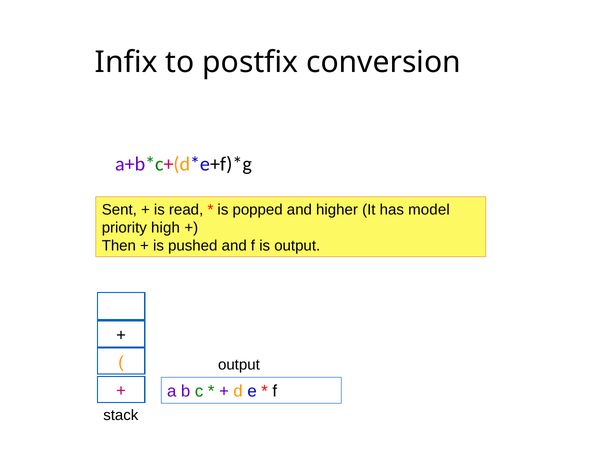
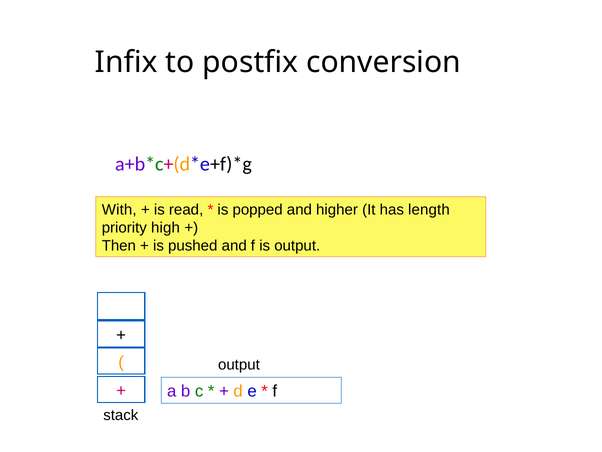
Sent: Sent -> With (119, 210)
model: model -> length (429, 210)
